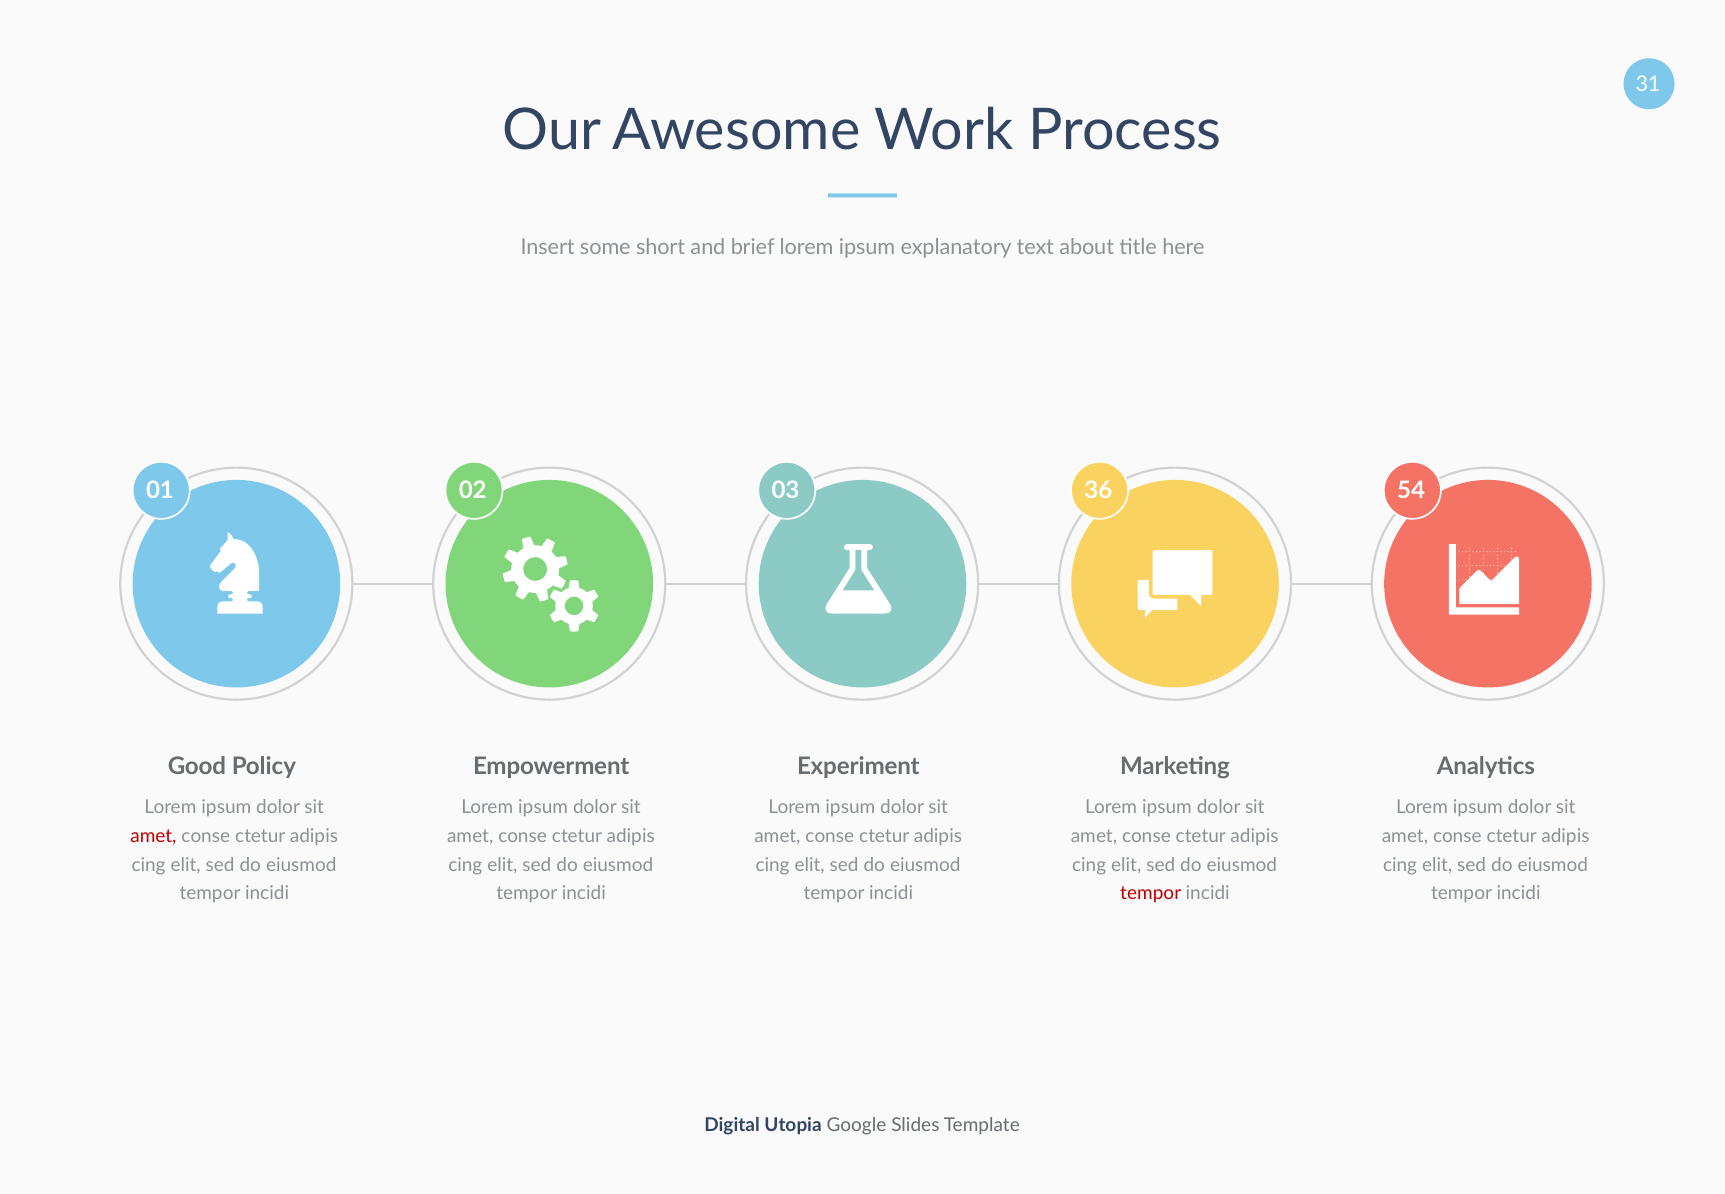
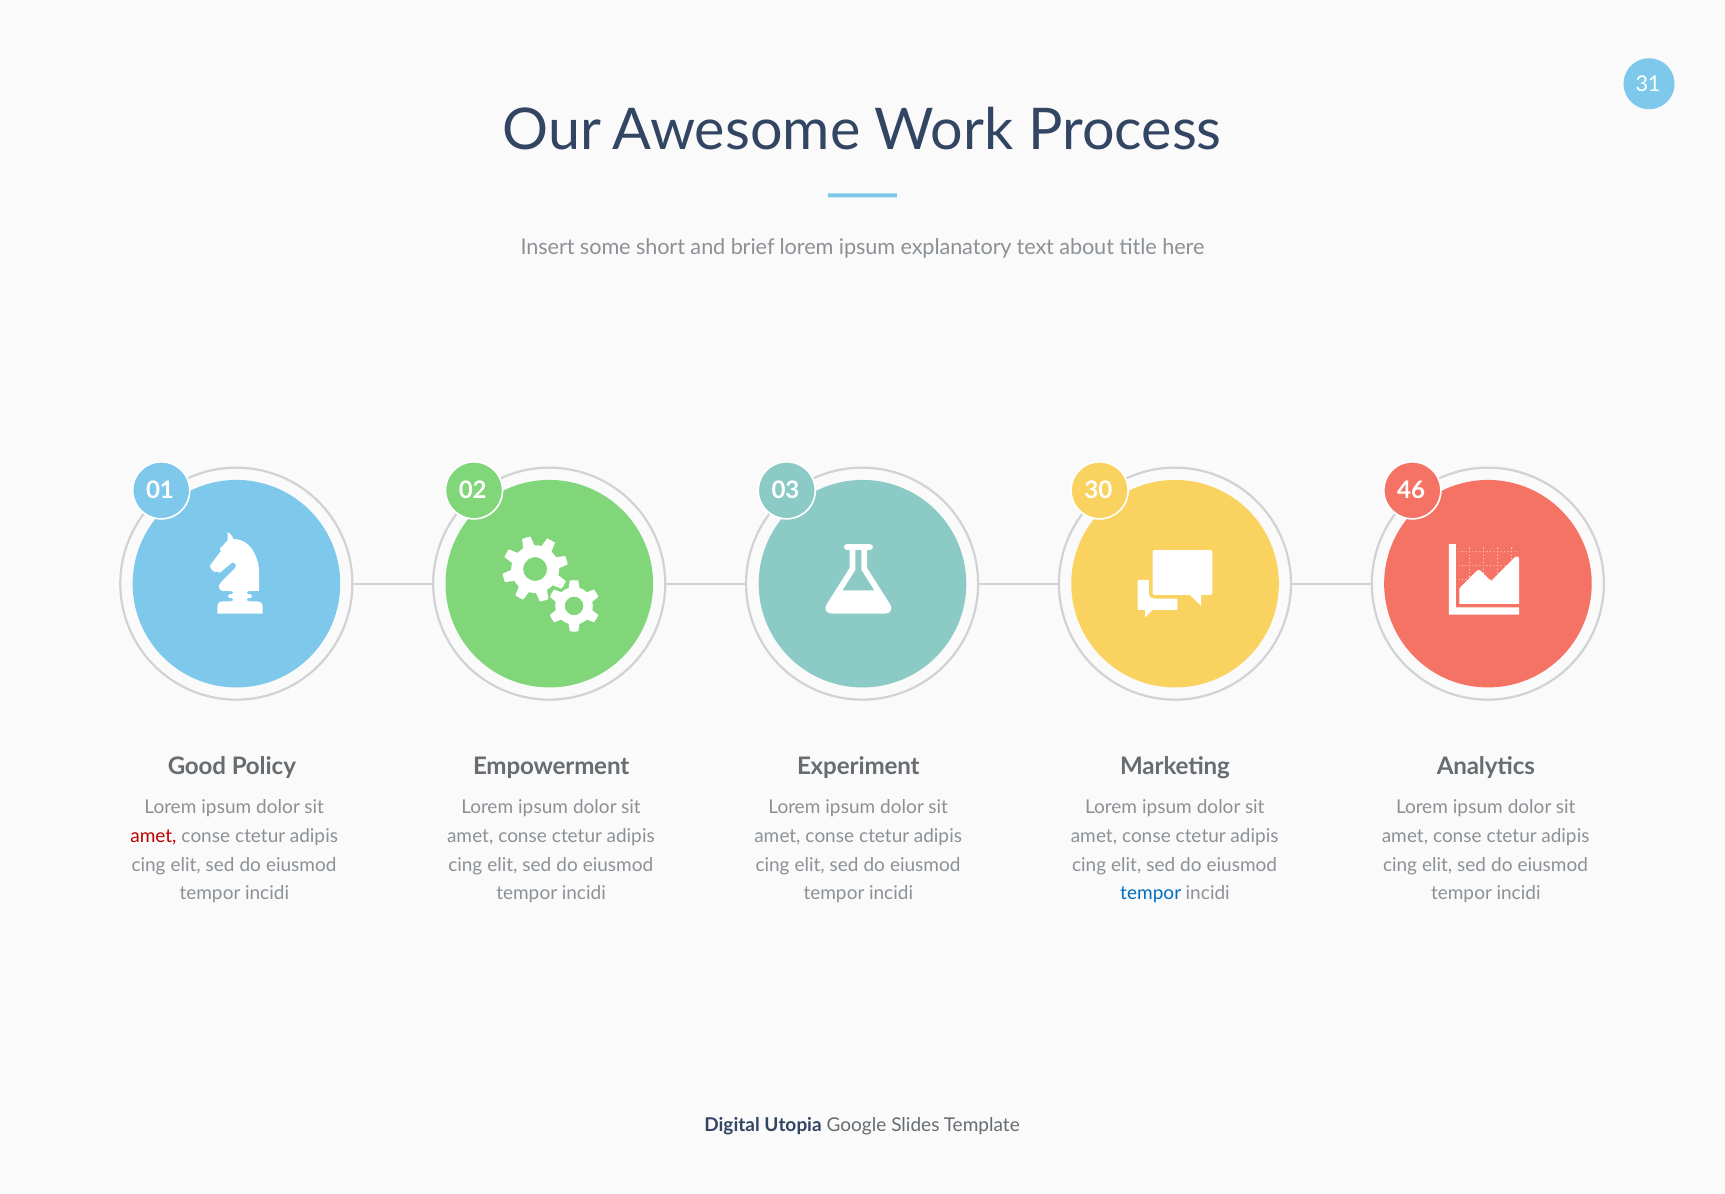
36: 36 -> 30 (1098, 491)
54: 54 -> 46 (1411, 491)
tempor colour: red -> blue (1151, 894)
